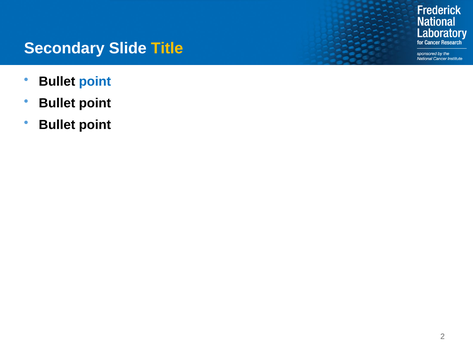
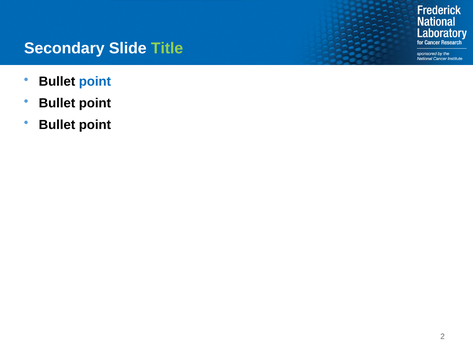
Title colour: yellow -> light green (167, 48)
